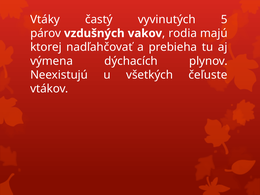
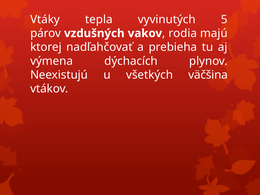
častý: častý -> tepla (99, 19)
čeľuste: čeľuste -> väčšina (208, 75)
